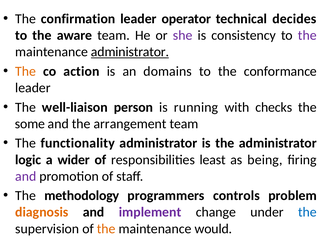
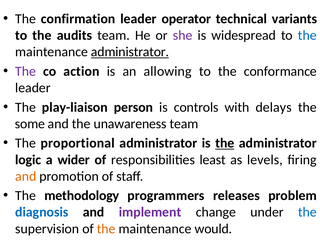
decides: decides -> variants (294, 19)
aware: aware -> audits (74, 35)
consistency: consistency -> widespread (244, 35)
the colour: purple -> blue (307, 35)
The colour: orange -> purple (26, 71)
domains: domains -> allowing (168, 71)
well-liaison: well-liaison -> play-liaison (75, 107)
running: running -> controls (196, 107)
checks: checks -> delays (274, 107)
arrangement: arrangement -> unawareness (130, 124)
functionality: functionality -> proportional (78, 143)
the underline: none -> present (225, 143)
being: being -> levels (265, 160)
and colour: purple -> orange (26, 176)
controls: controls -> releases (236, 196)
diagnosis colour: orange -> blue (42, 212)
